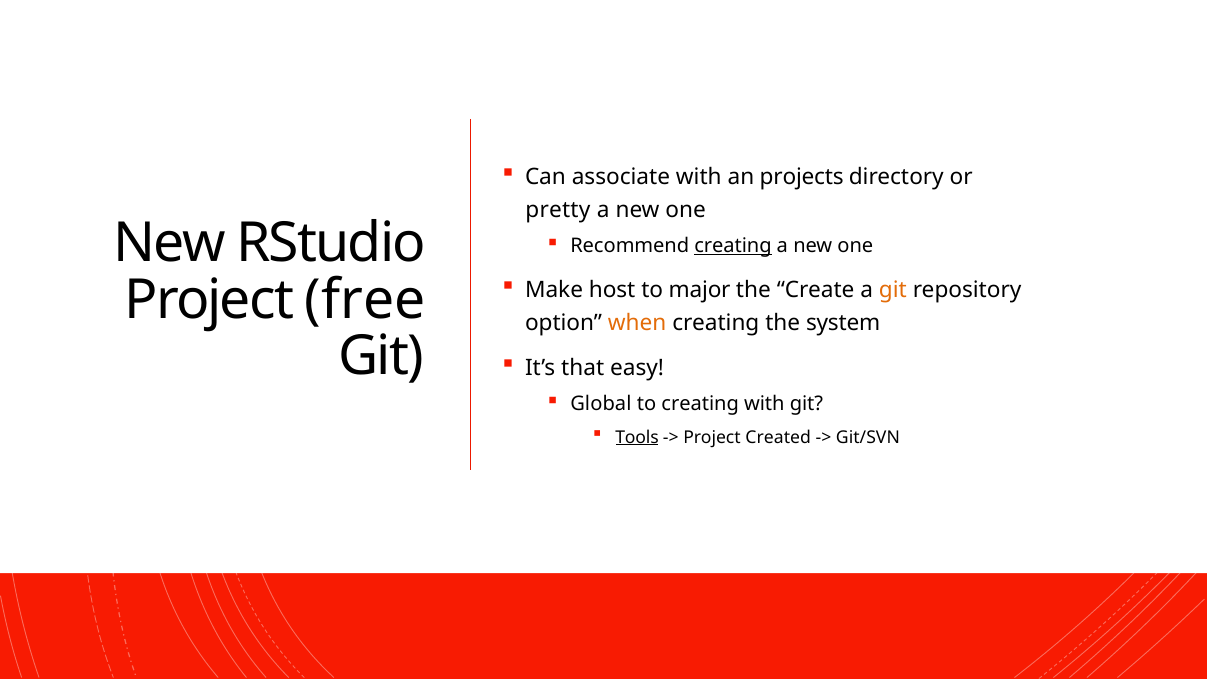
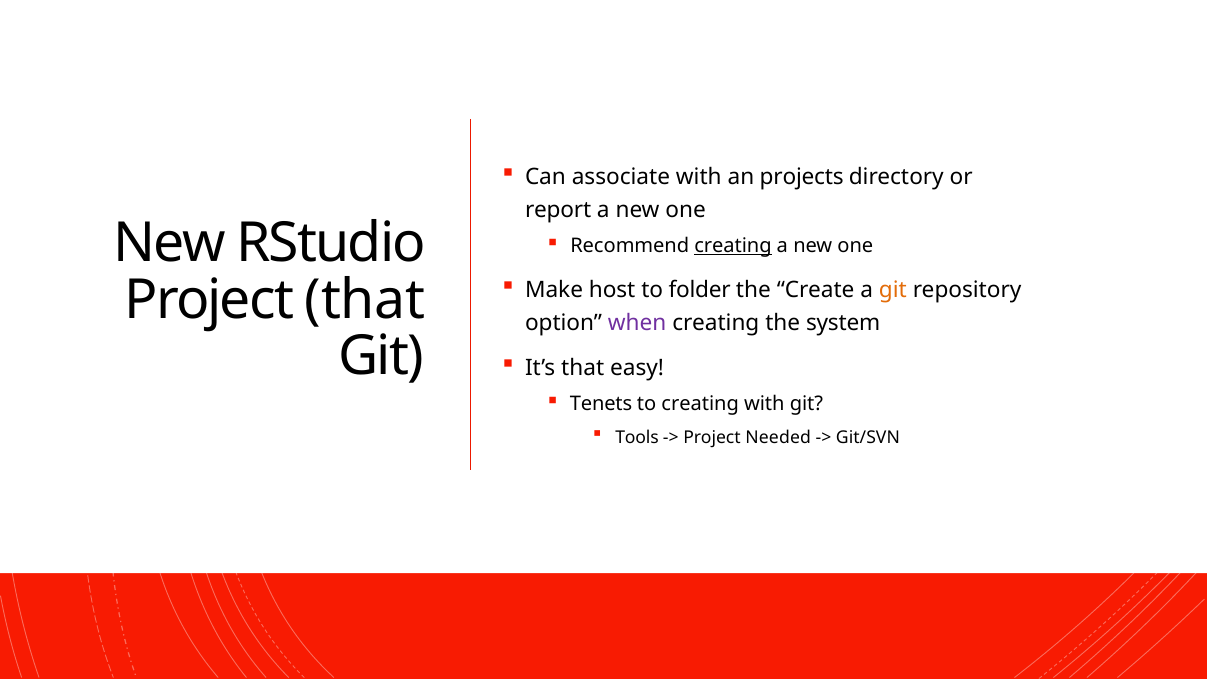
pretty: pretty -> report (558, 210)
major: major -> folder (700, 290)
Project free: free -> that (365, 300)
when colour: orange -> purple (637, 323)
Global: Global -> Tenets (601, 404)
Tools underline: present -> none (637, 437)
Created: Created -> Needed (778, 437)
